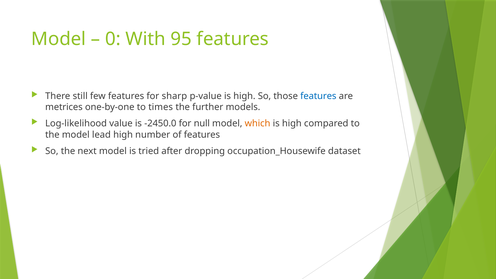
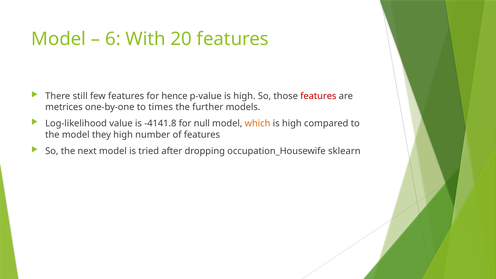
0: 0 -> 6 (113, 39)
95: 95 -> 20 (181, 39)
sharp: sharp -> hence (174, 96)
features colour: blue -> red (318, 96)
-2450.0: -2450.0 -> -4141.8 (160, 123)
lead: lead -> they (101, 135)
dataset: dataset -> sklearn (344, 151)
